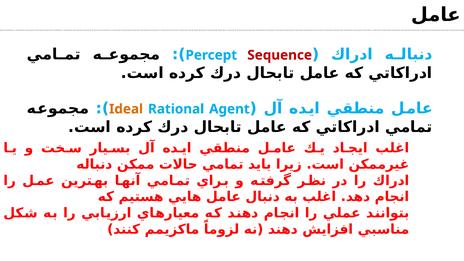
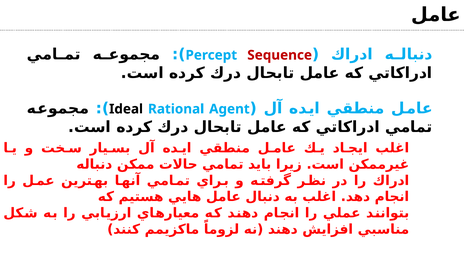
Ideal colour: orange -> black (126, 109)
